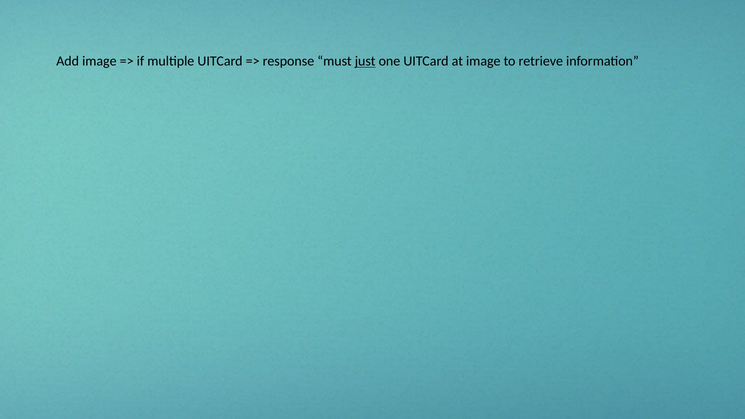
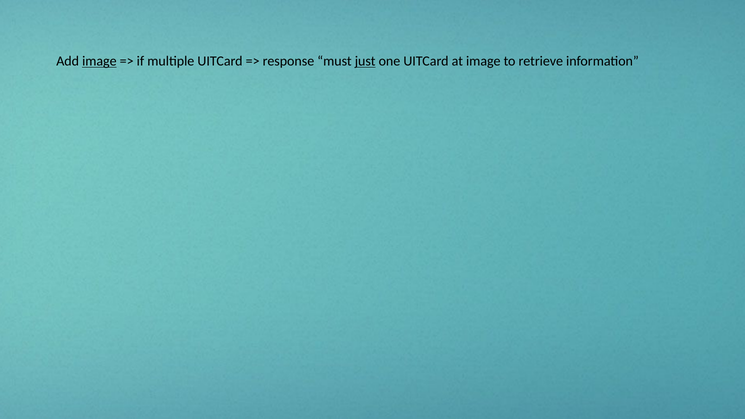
image underline: none -> present (99, 61)
